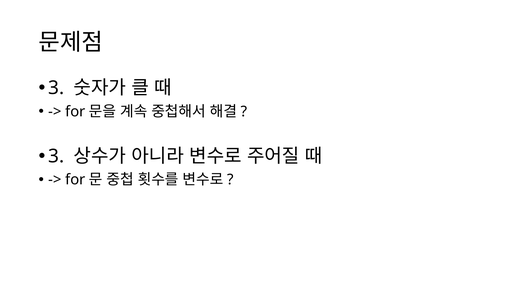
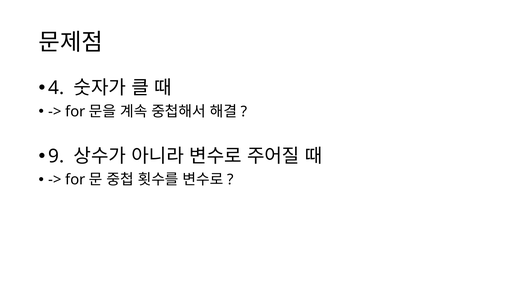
3: 3 -> 4 (56, 88)
3: 3 -> 9 (56, 156)
